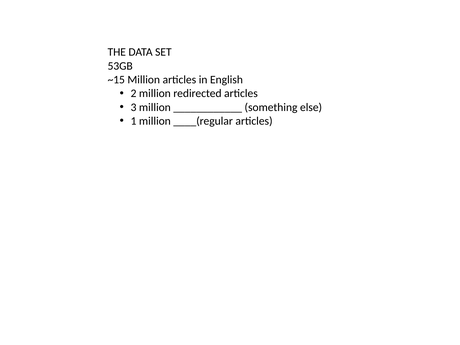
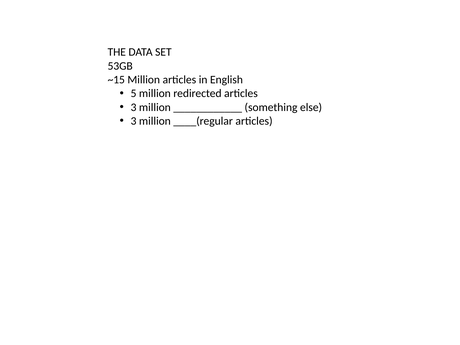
2: 2 -> 5 (134, 94)
1: 1 -> 3 (134, 121)
